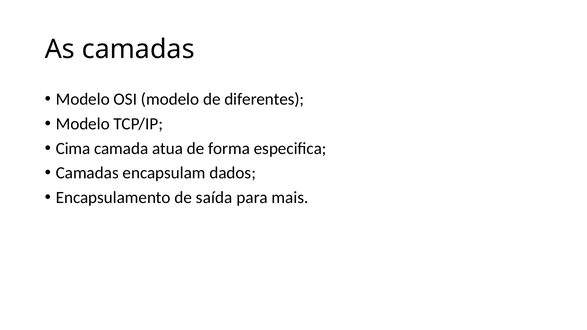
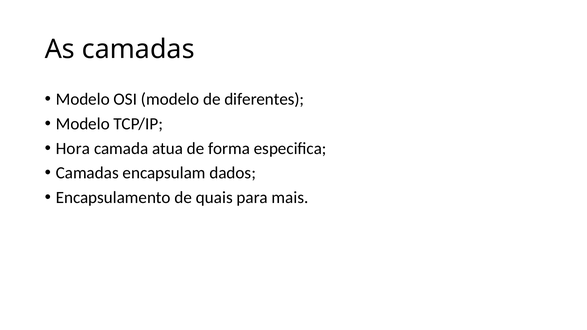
Cima: Cima -> Hora (73, 148)
saída: saída -> quais (214, 198)
